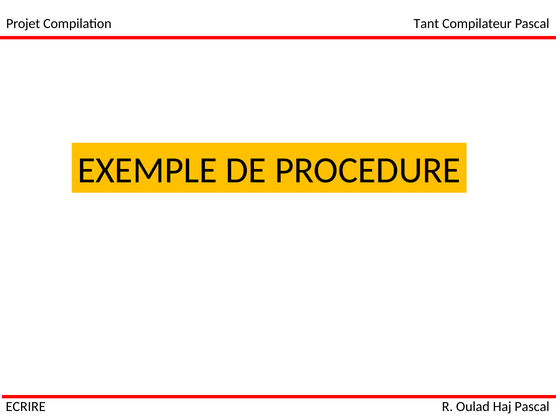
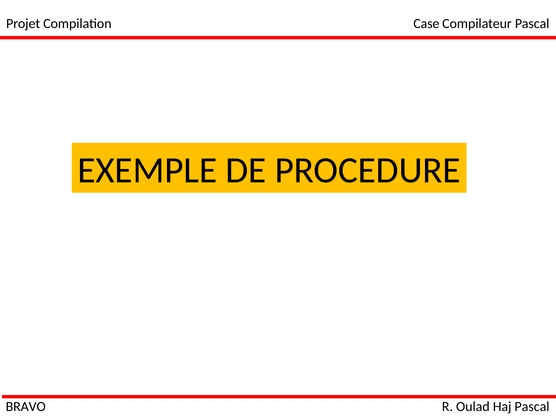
Tant: Tant -> Case (426, 23)
ECRIRE: ECRIRE -> BRAVO (26, 407)
